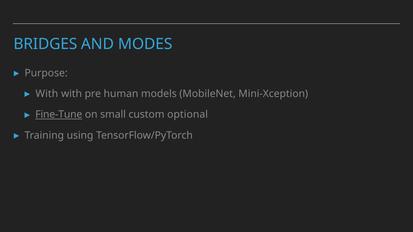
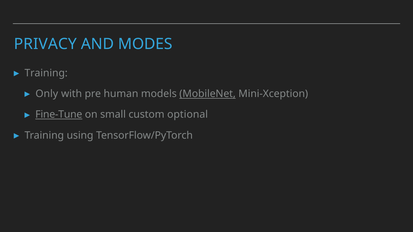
BRIDGES: BRIDGES -> PRIVACY (45, 44)
Purpose: Purpose -> Training (46, 73)
With: With -> Only (47, 94)
MobileNet underline: none -> present (208, 94)
